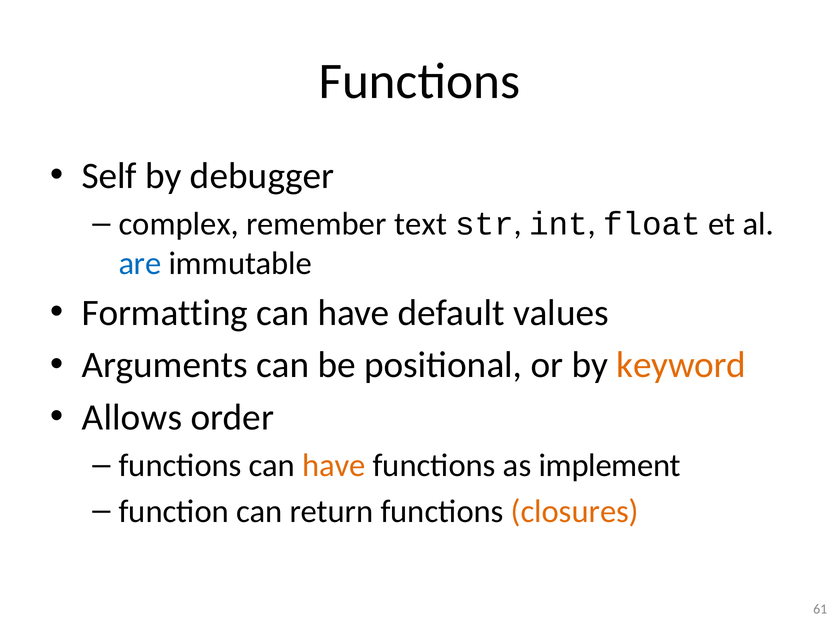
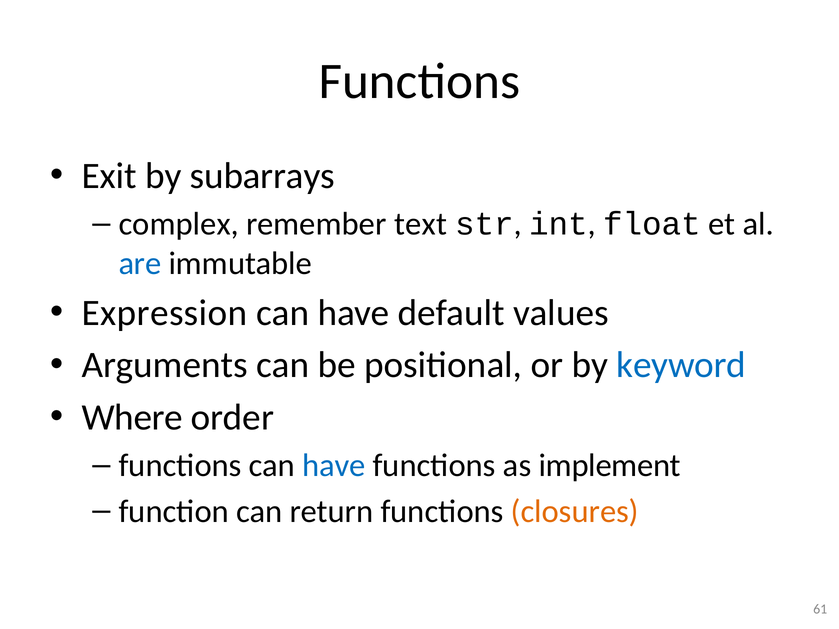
Self: Self -> Exit (109, 176)
debugger: debugger -> subarrays (262, 176)
Formatting: Formatting -> Expression (165, 313)
keyword colour: orange -> blue (681, 365)
Allows: Allows -> Where (132, 418)
have colour: orange -> blue (334, 466)
